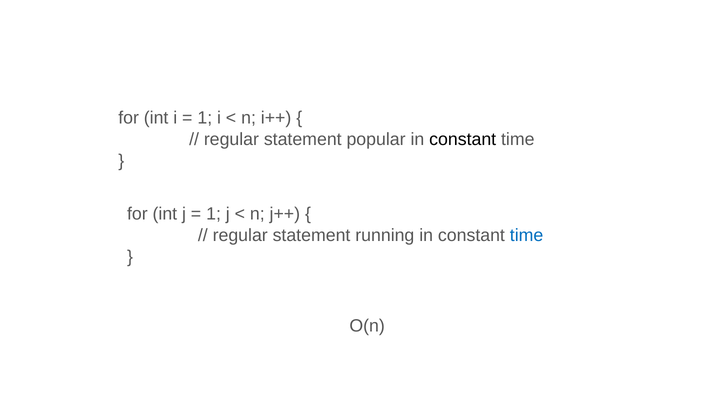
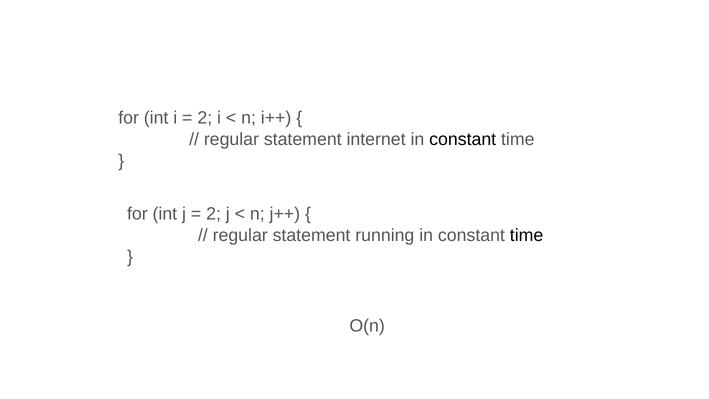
1: 1 -> 2 (205, 118)
popular: popular -> internet (376, 139)
1: 1 -> 2 (214, 214)
time colour: blue -> black (527, 235)
